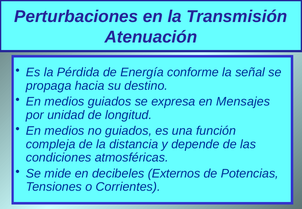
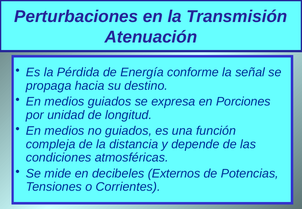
Mensajes: Mensajes -> Porciones (243, 102)
